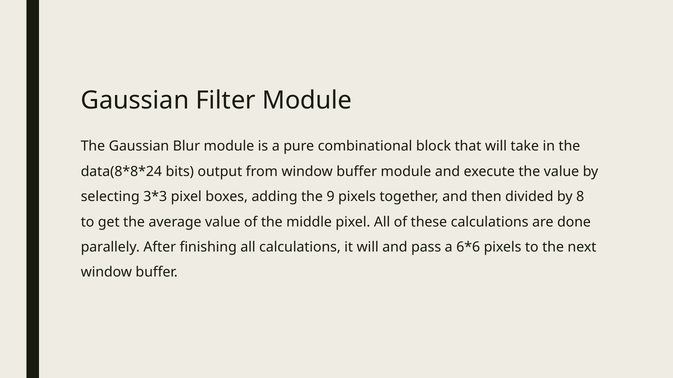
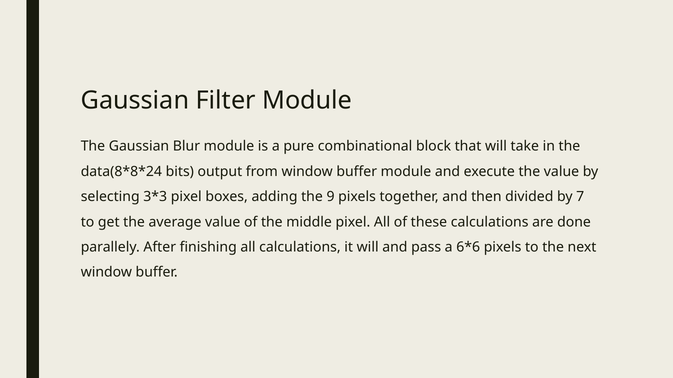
8: 8 -> 7 (580, 197)
